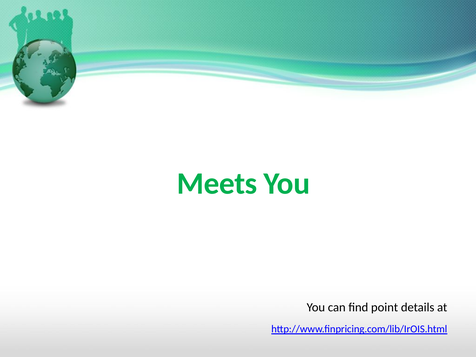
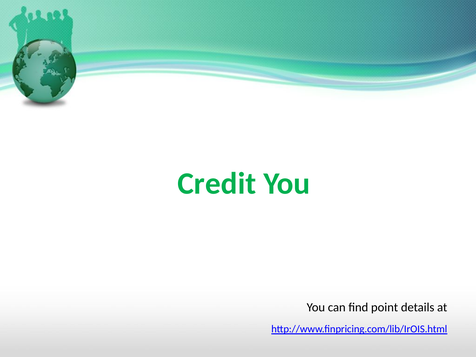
Meets: Meets -> Credit (217, 183)
